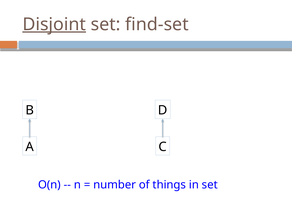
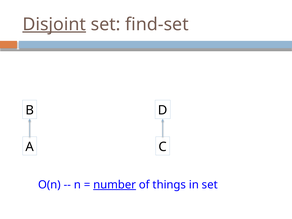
number underline: none -> present (115, 185)
